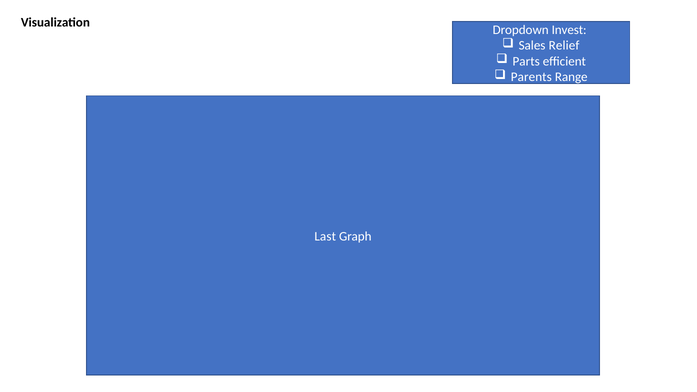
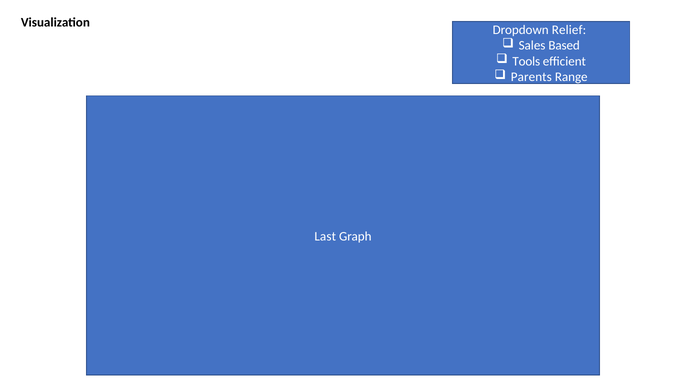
Invest: Invest -> Relief (569, 30)
Relief: Relief -> Based (564, 46)
Parts: Parts -> Tools (526, 61)
